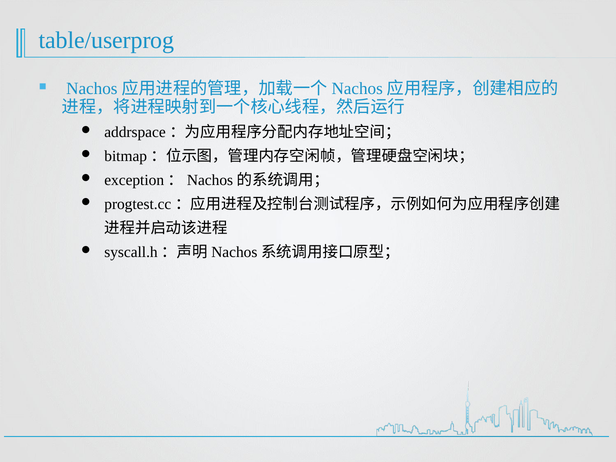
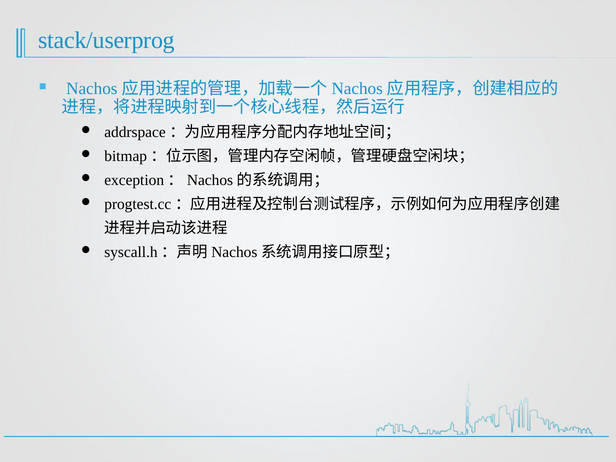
table/userprog: table/userprog -> stack/userprog (107, 40)
